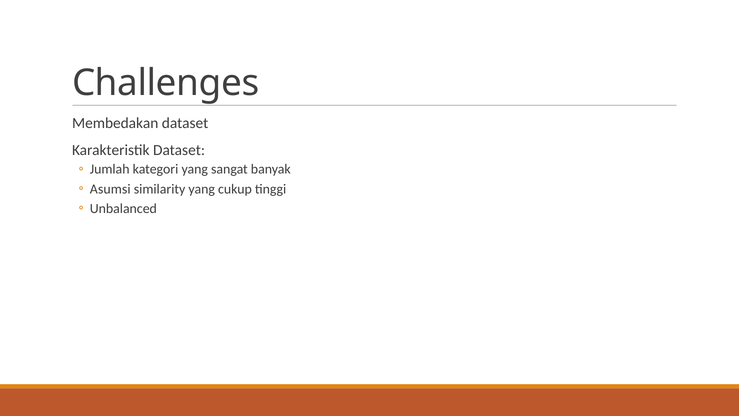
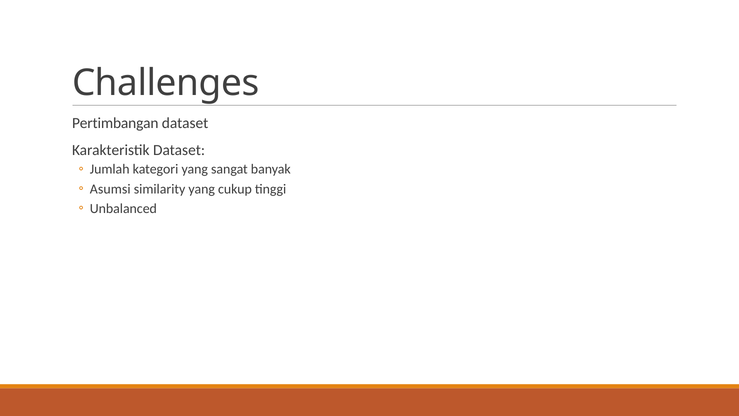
Membedakan: Membedakan -> Pertimbangan (115, 123)
